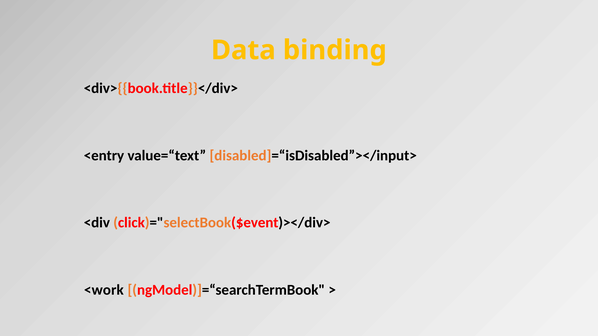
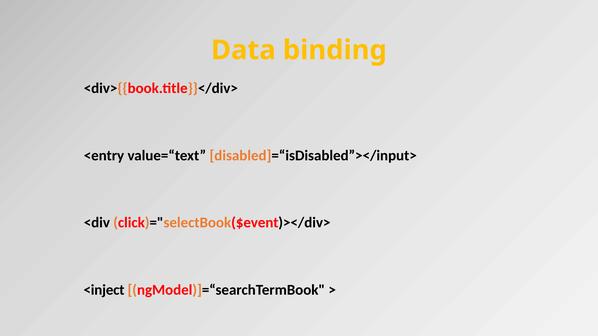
<work: <work -> <inject (104, 290)
